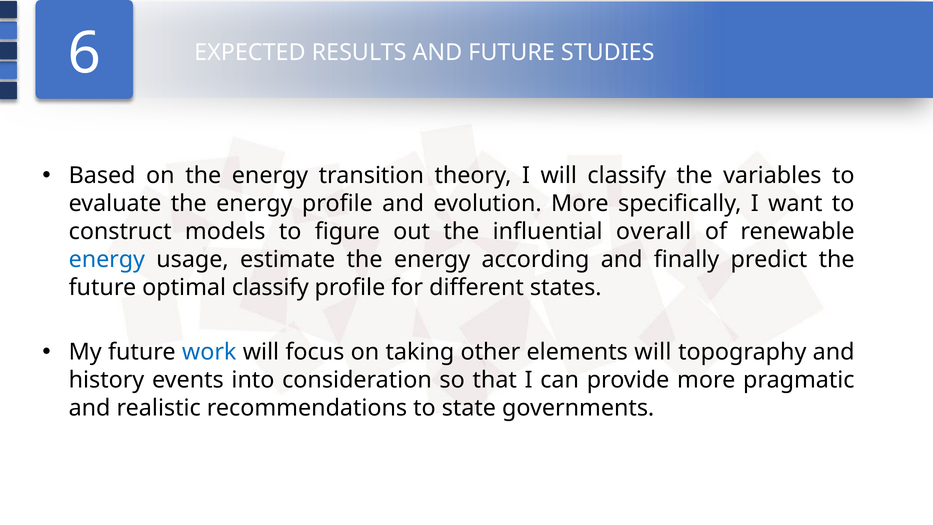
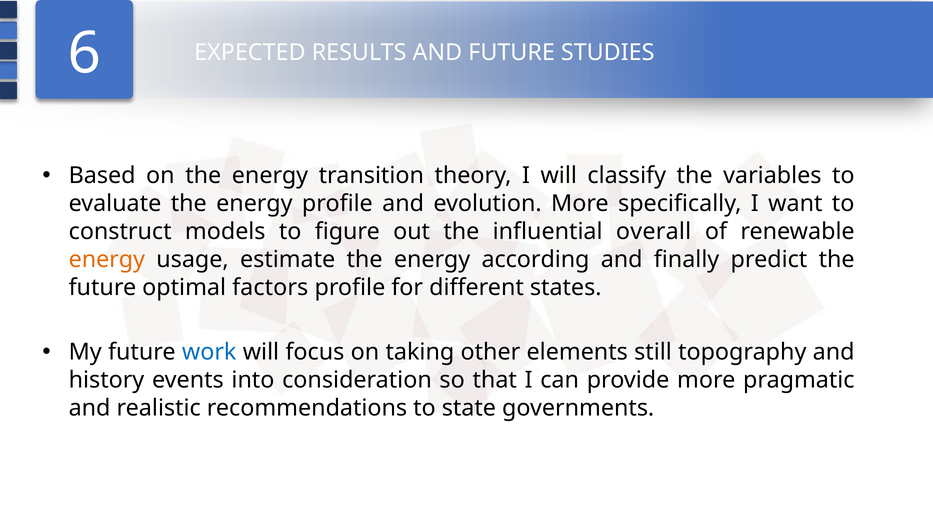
energy colour: blue -> orange (107, 260)
optimal classify: classify -> factors (270, 288)
elements will: will -> still (653, 352)
